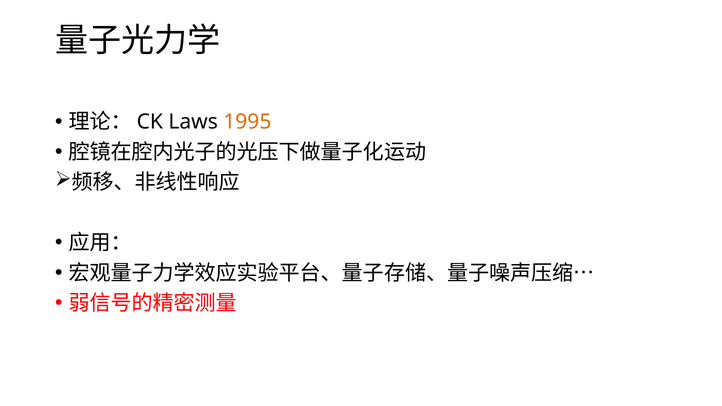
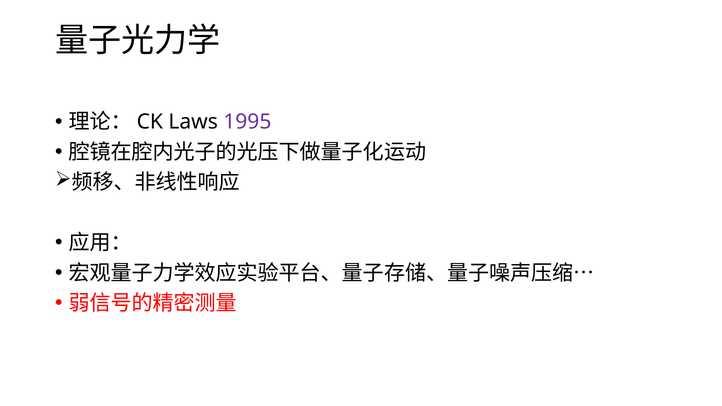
1995 colour: orange -> purple (247, 122)
